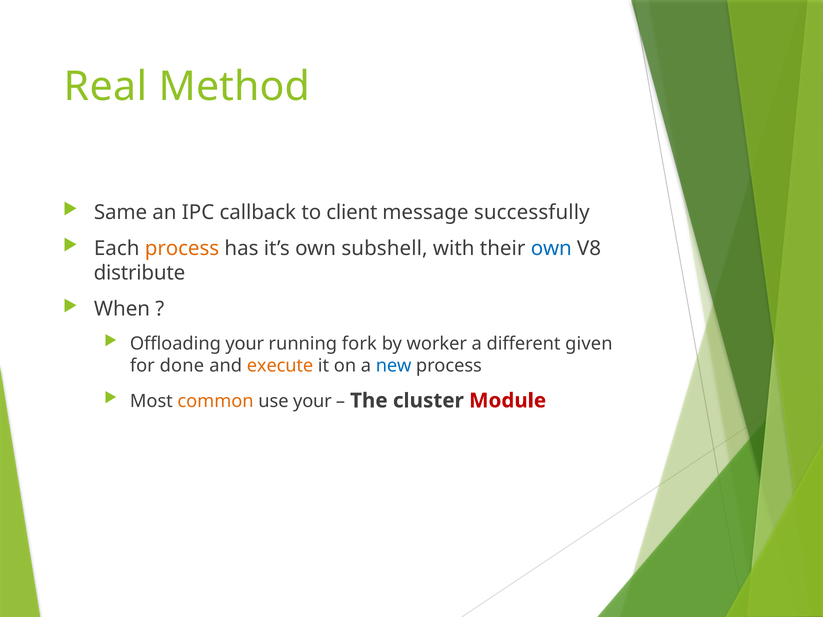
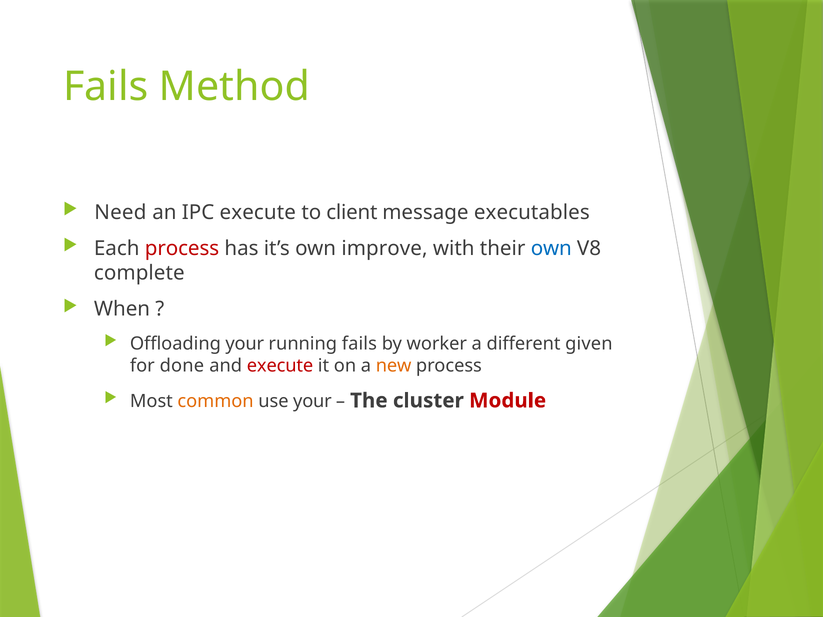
Real: Real -> Fails (106, 87)
Same: Same -> Need (120, 212)
IPC callback: callback -> execute (258, 212)
successfully: successfully -> executables (532, 212)
process colour: orange -> red (182, 249)
subshell: subshell -> improve (384, 249)
distribute: distribute -> complete (139, 273)
running fork: fork -> fails (359, 344)
execute colour: orange -> red (280, 366)
new colour: blue -> orange (394, 366)
